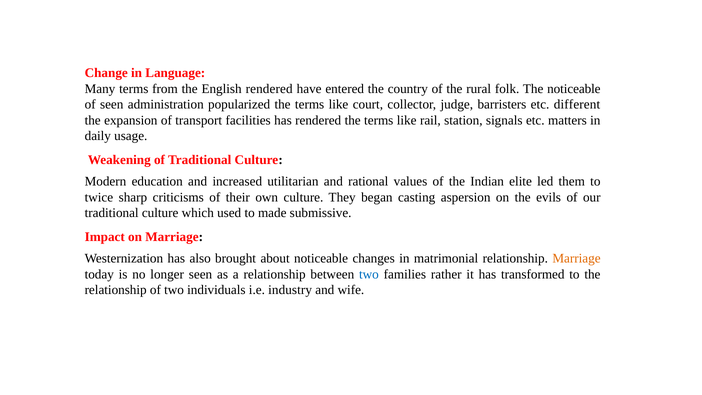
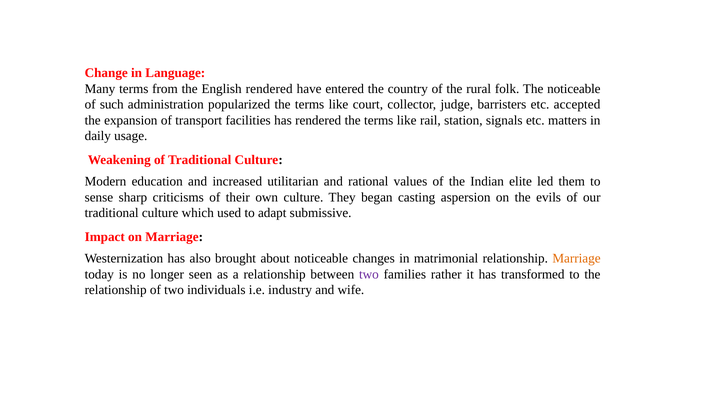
of seen: seen -> such (112, 104)
different: different -> accepted (577, 104)
twice: twice -> sense (99, 197)
made: made -> adapt (272, 213)
two colour: blue -> purple (369, 274)
